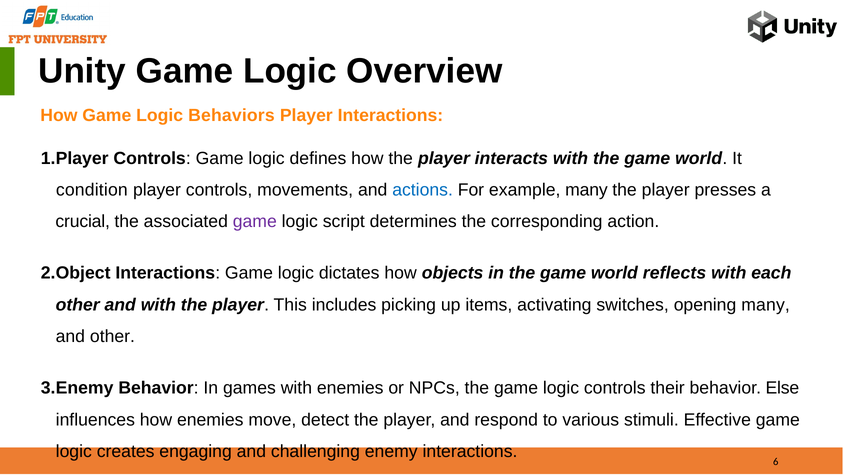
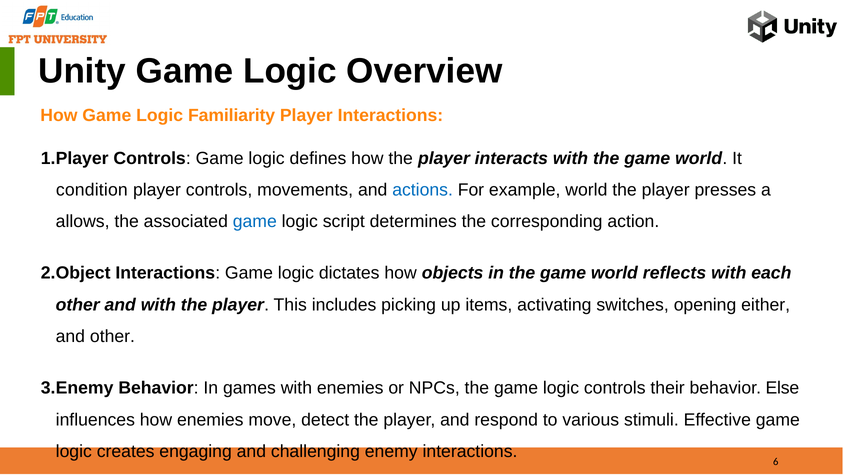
Behaviors: Behaviors -> Familiarity (232, 115)
example many: many -> world (586, 190)
crucial: crucial -> allows (83, 221)
game colour: purple -> blue (255, 221)
opening many: many -> either (766, 305)
